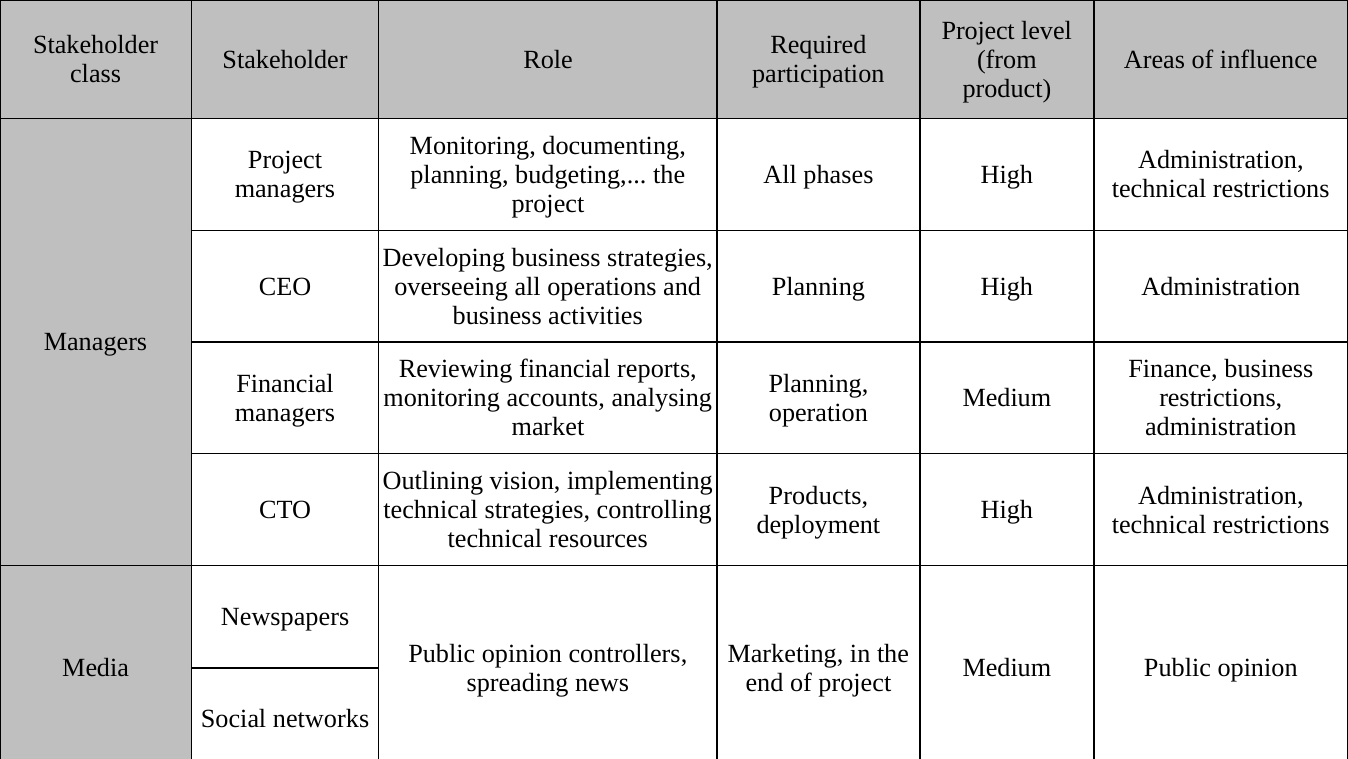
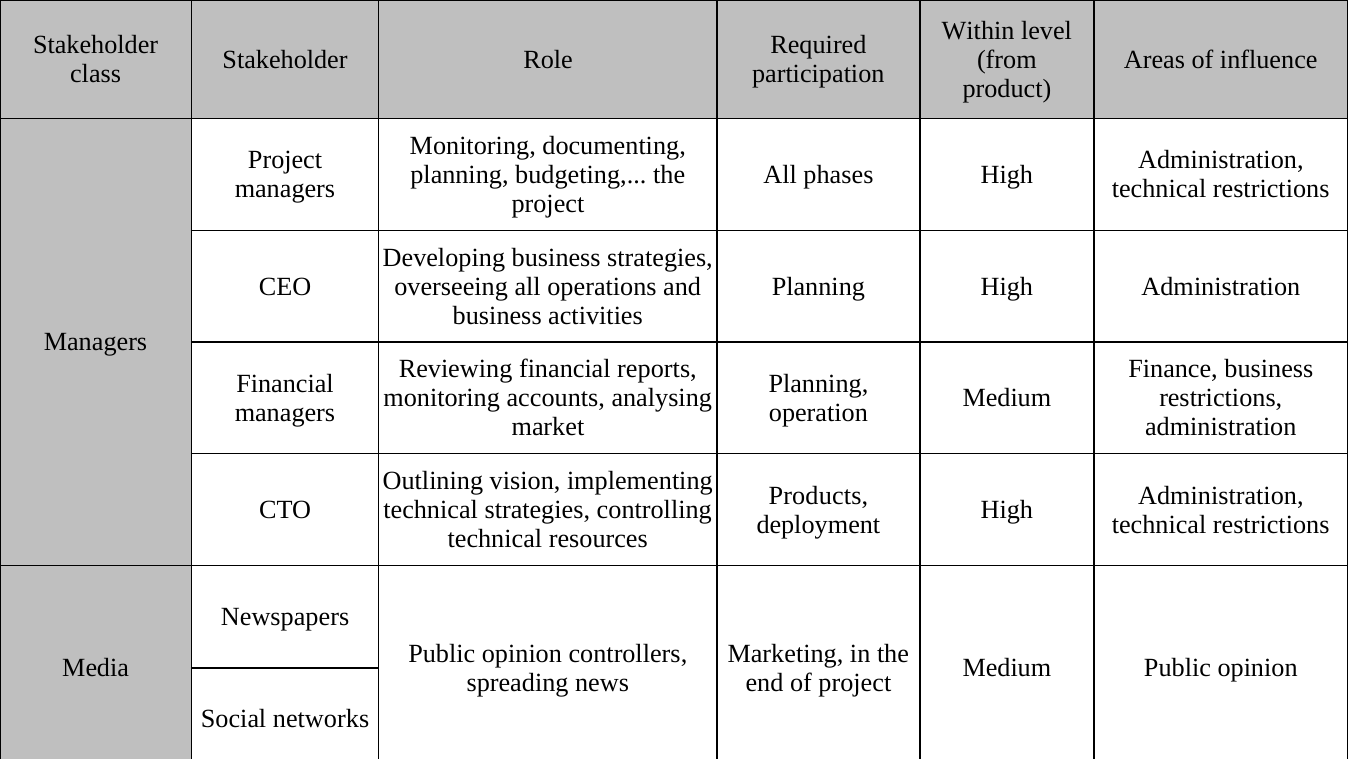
Project: Project -> Within (978, 31)
